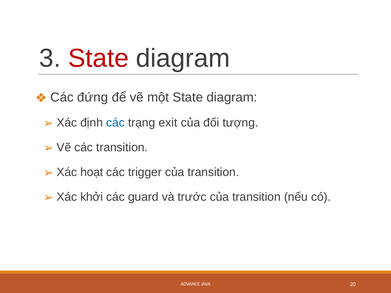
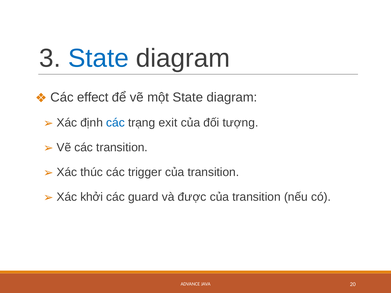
State colour: red -> blue (98, 58)
đứng: đứng -> effect (93, 97)
hoạt: hoạt -> thúc (92, 172)
trước: trước -> được (192, 197)
